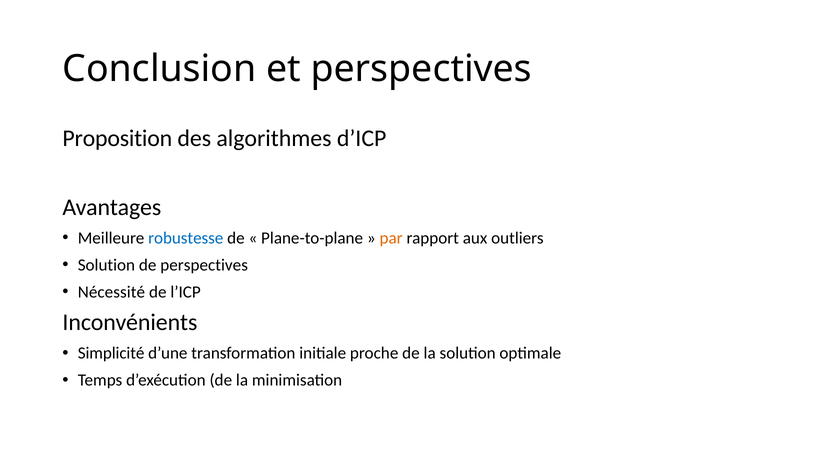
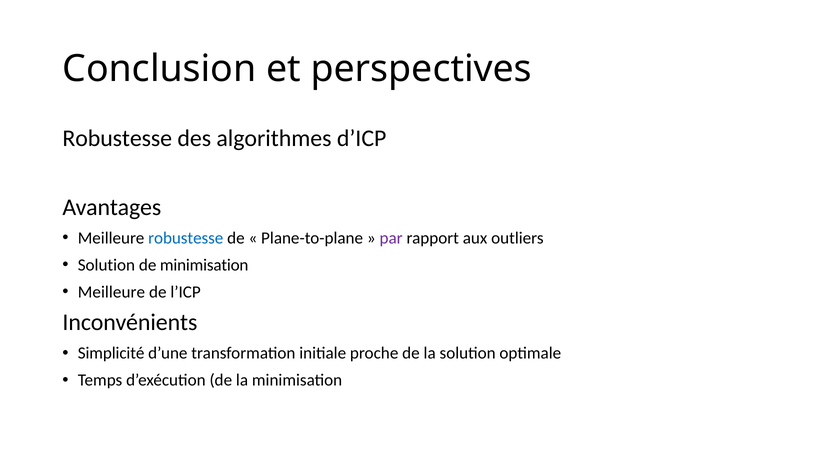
Proposition: Proposition -> Robustesse (117, 138)
par colour: orange -> purple (391, 238)
de perspectives: perspectives -> minimisation (204, 265)
Nécessité: Nécessité -> Meilleure (111, 292)
